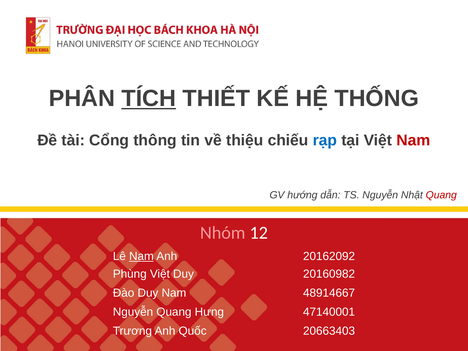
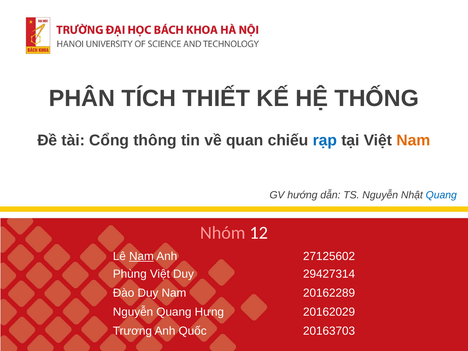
TÍCH underline: present -> none (149, 99)
thiệu: thiệu -> quan (245, 140)
Nam colour: red -> orange (413, 140)
Quang colour: red -> blue (441, 195)
20162092: 20162092 -> 27125602 (329, 256)
20160982: 20160982 -> 29427314 (329, 274)
48914667: 48914667 -> 20162289 (329, 293)
47140001: 47140001 -> 20162029 (329, 312)
20663403: 20663403 -> 20163703 (329, 331)
